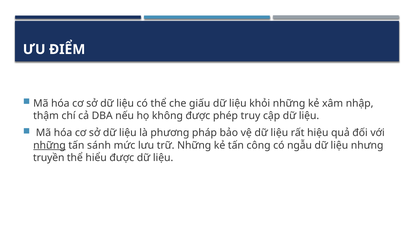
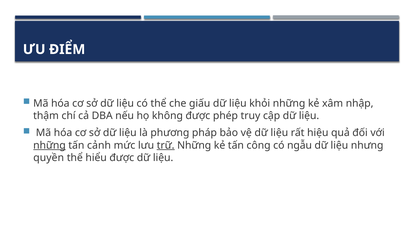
sánh: sánh -> cảnh (99, 145)
trữ underline: none -> present (166, 145)
truyền: truyền -> quyền (49, 158)
